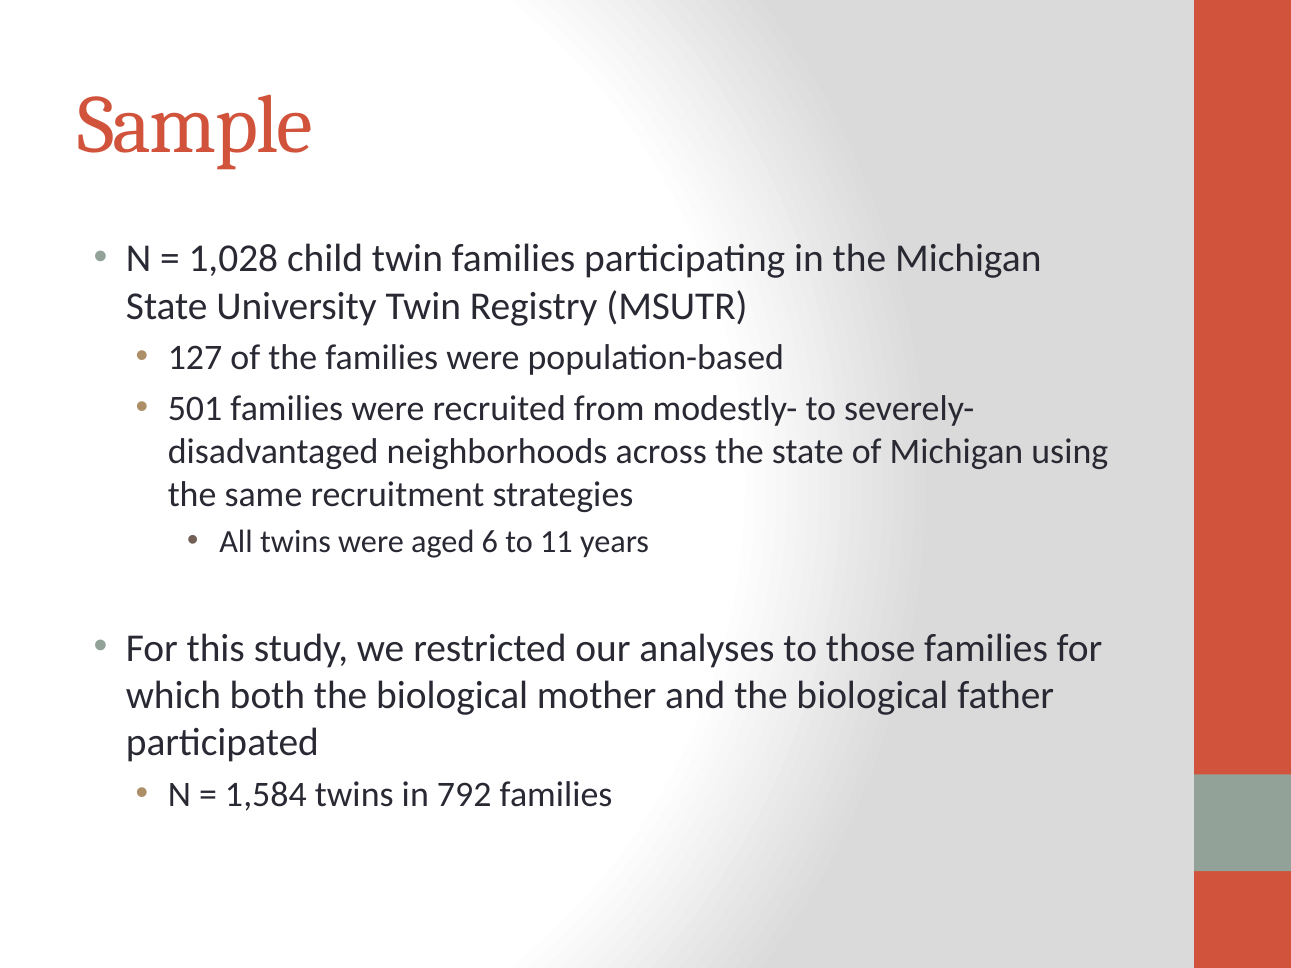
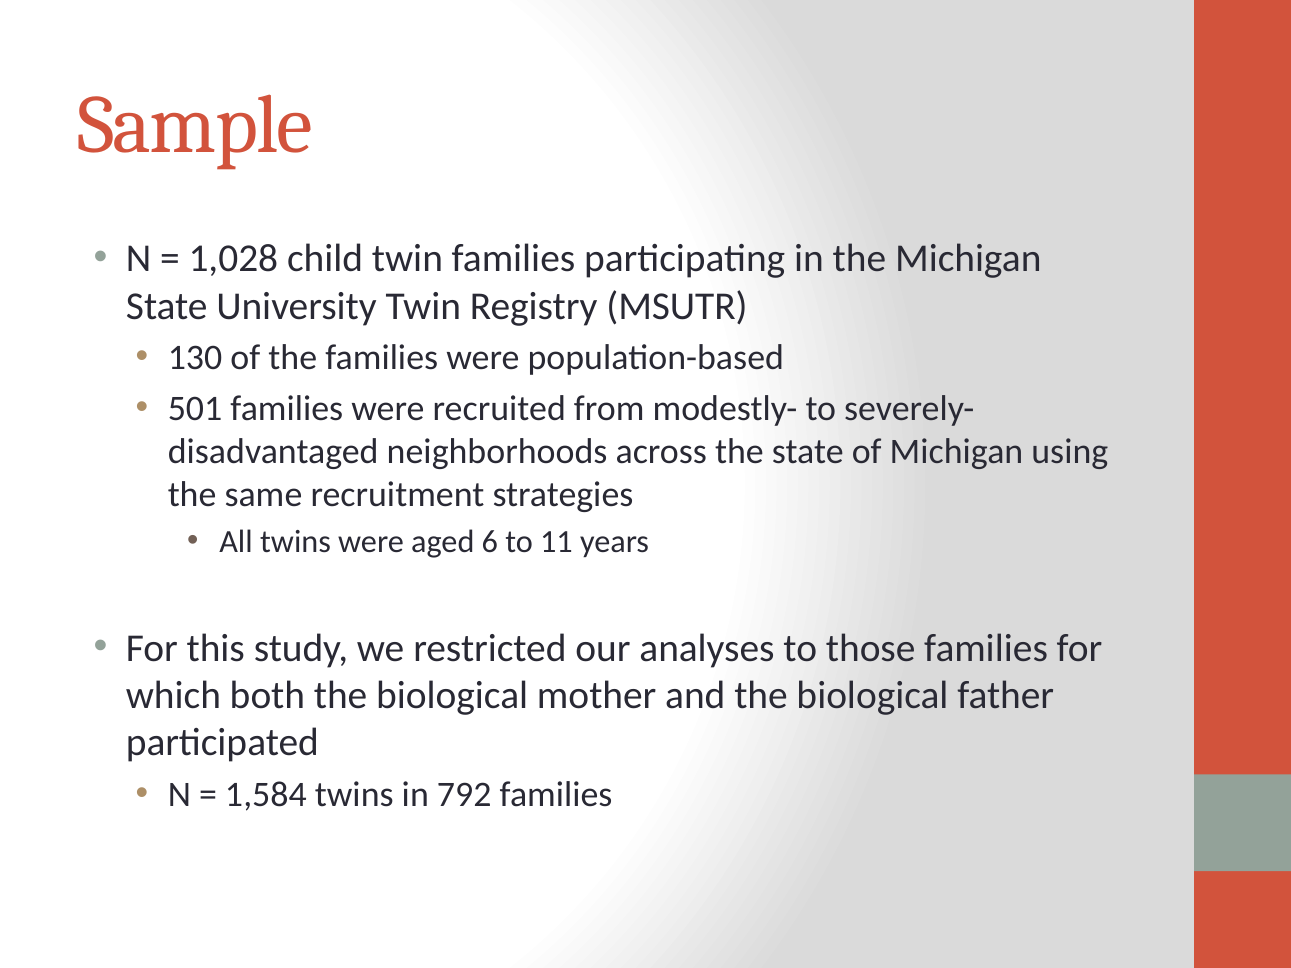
127: 127 -> 130 (195, 358)
